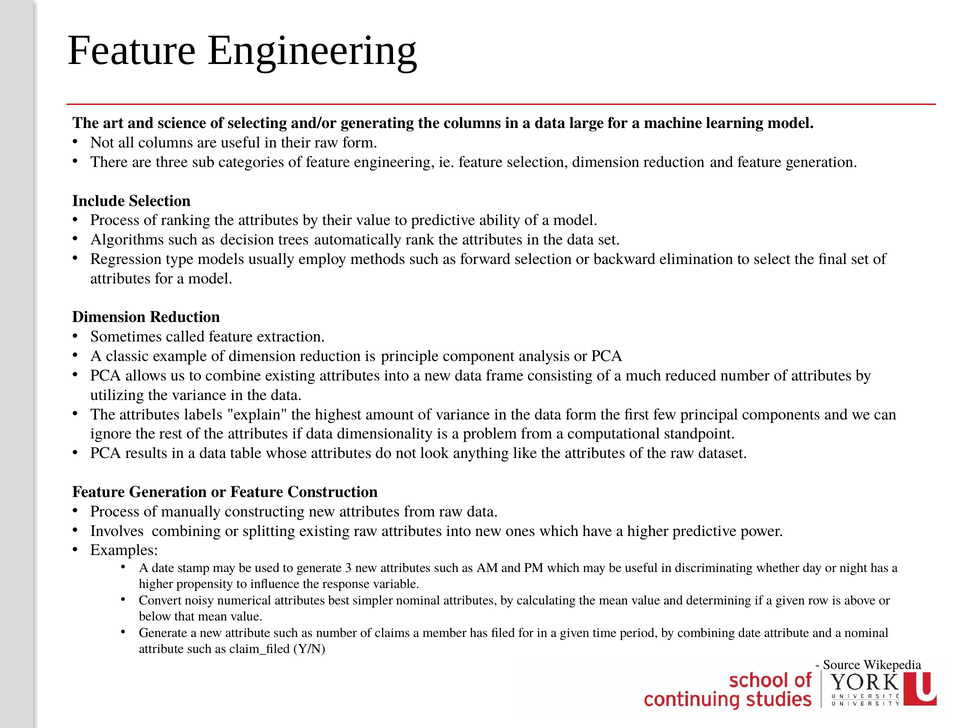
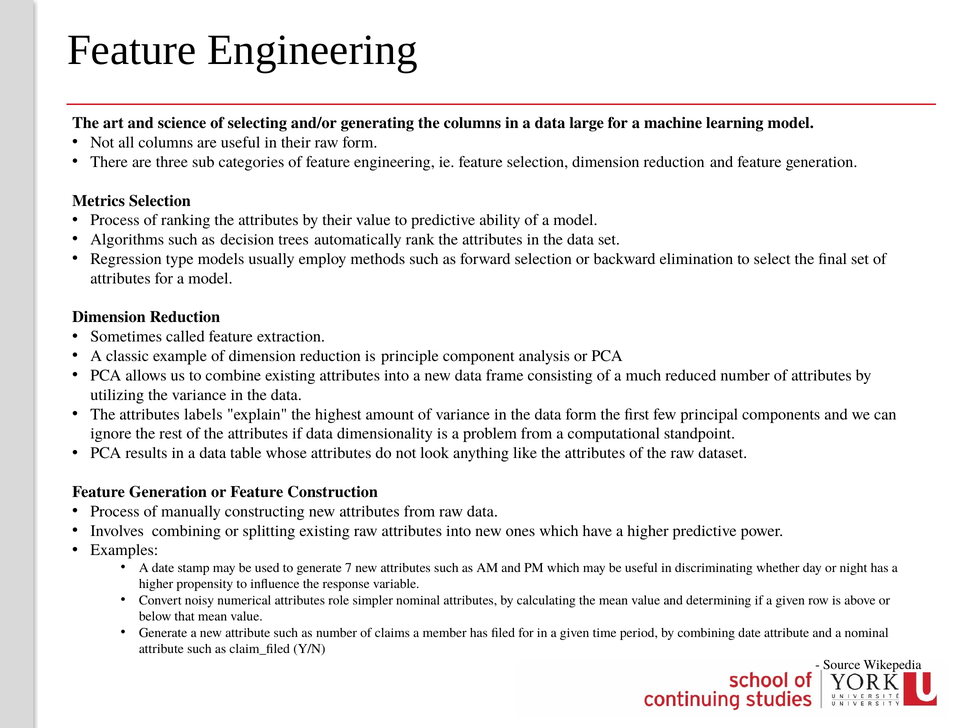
Include: Include -> Metrics (99, 201)
3: 3 -> 7 (348, 568)
best: best -> role (339, 600)
